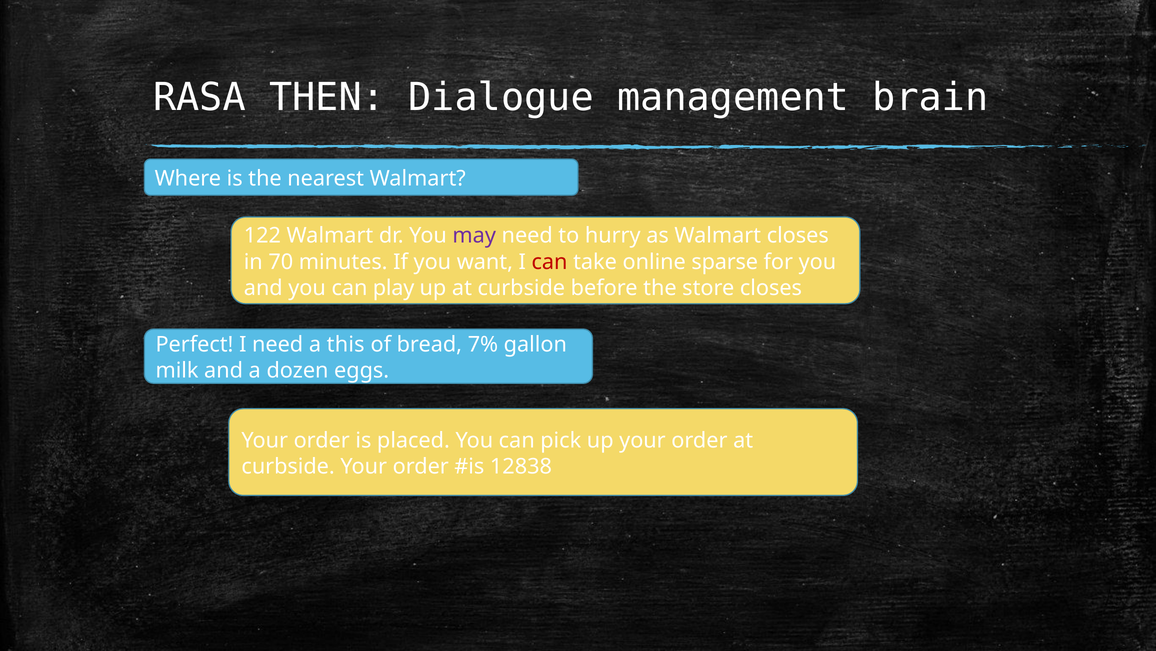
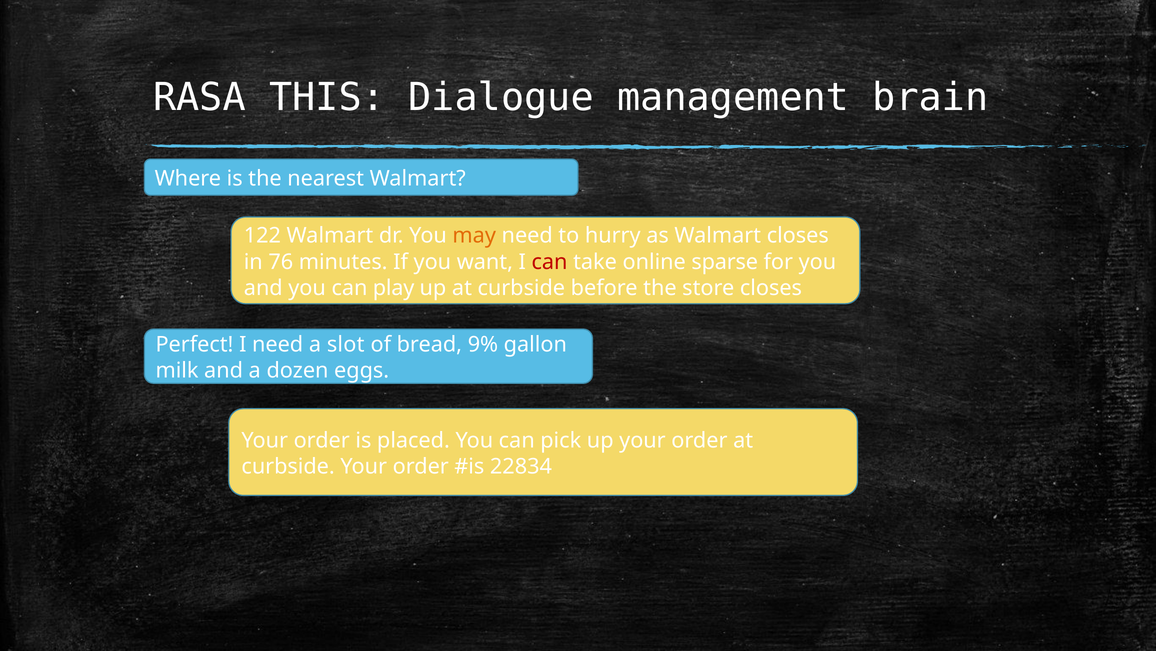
THEN: THEN -> THIS (327, 97)
may colour: purple -> orange (474, 236)
70: 70 -> 76 (281, 262)
this: this -> slot (346, 344)
7%: 7% -> 9% (483, 344)
12838: 12838 -> 22834 (521, 466)
